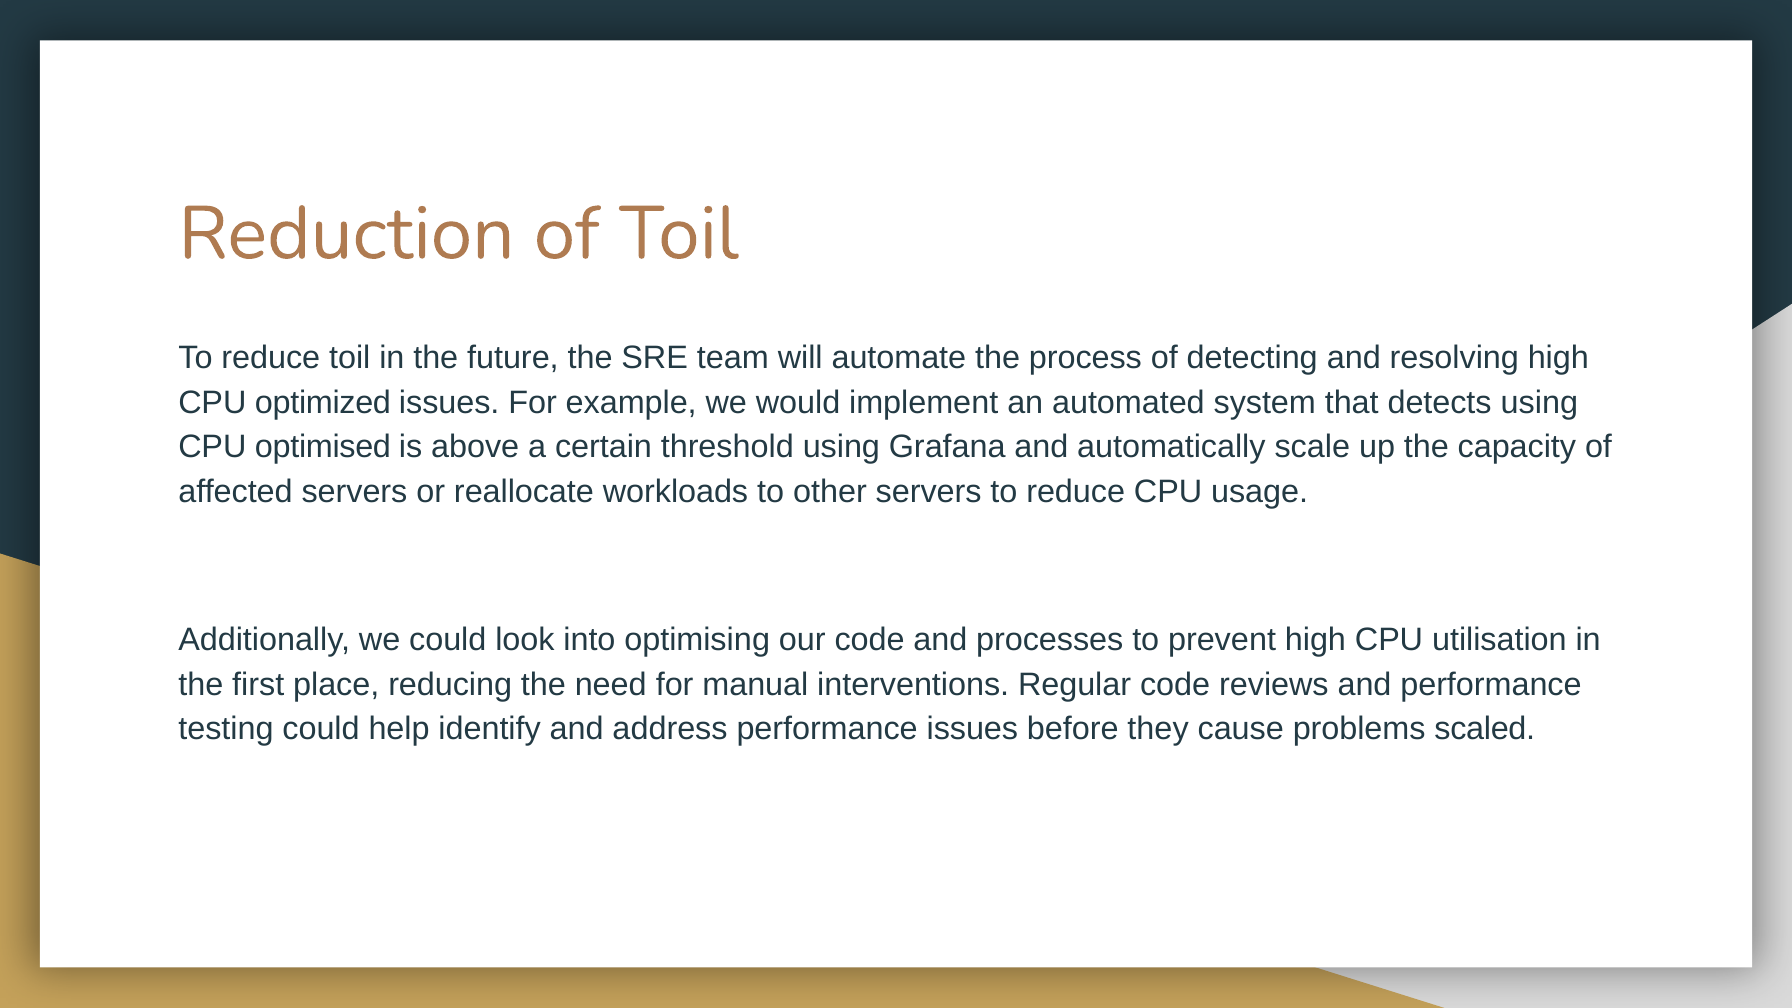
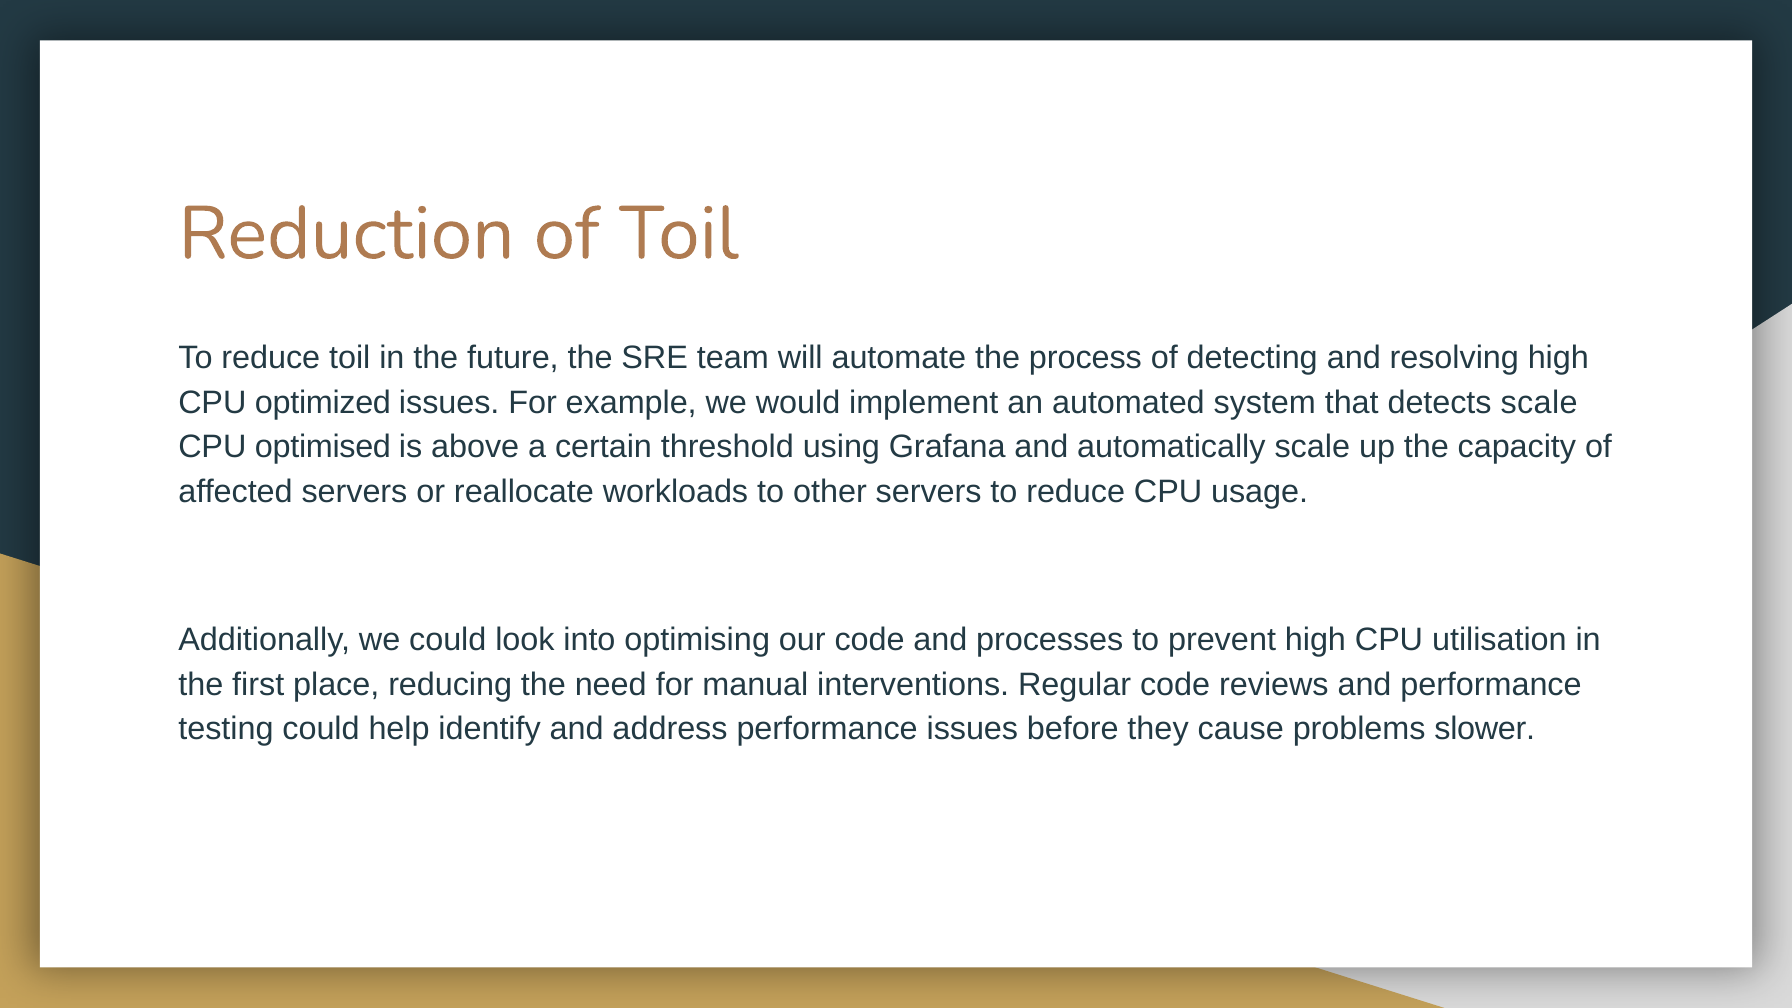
detects using: using -> scale (1539, 403)
scaled: scaled -> slower (1485, 729)
